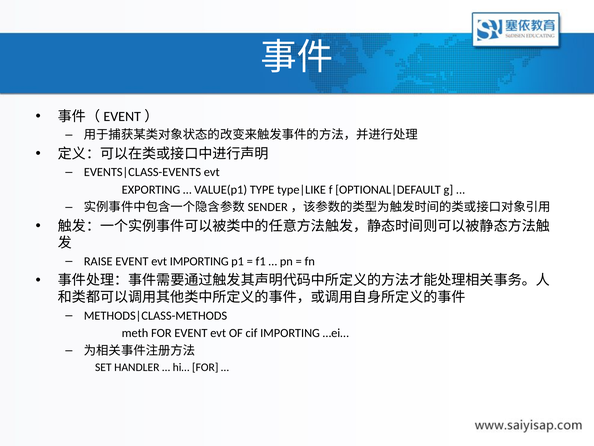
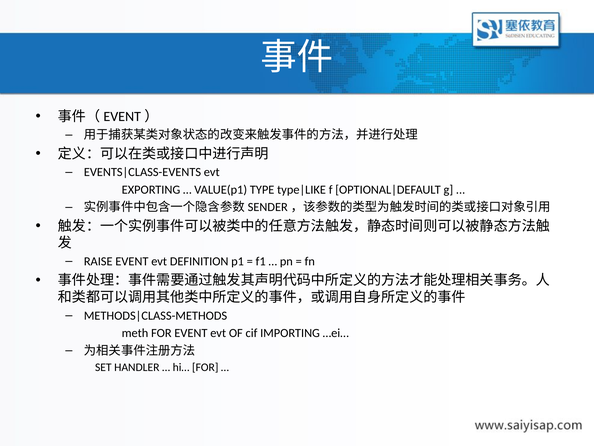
evt IMPORTING: IMPORTING -> DEFINITION (199, 261)
